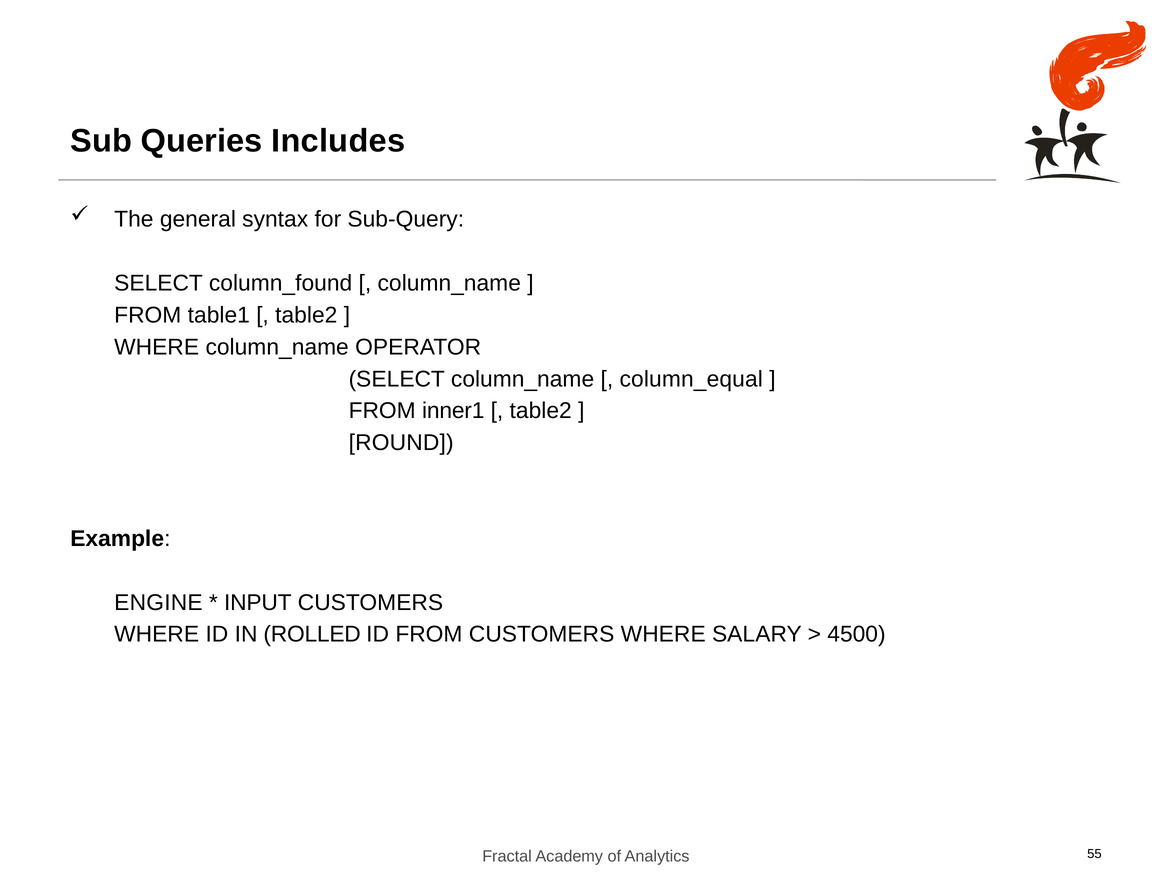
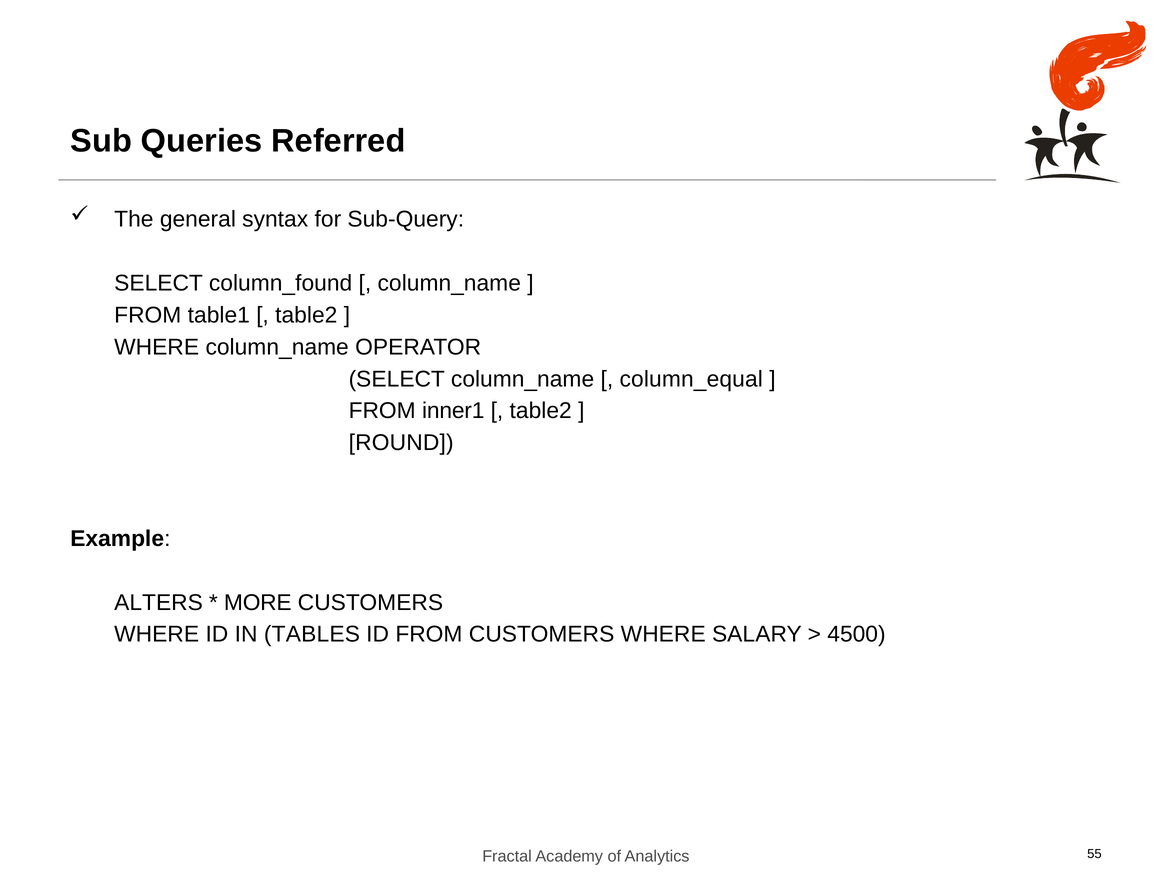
Includes: Includes -> Referred (338, 141)
ENGINE: ENGINE -> ALTERS (159, 603)
INPUT: INPUT -> MORE (258, 603)
ROLLED: ROLLED -> TABLES (312, 634)
